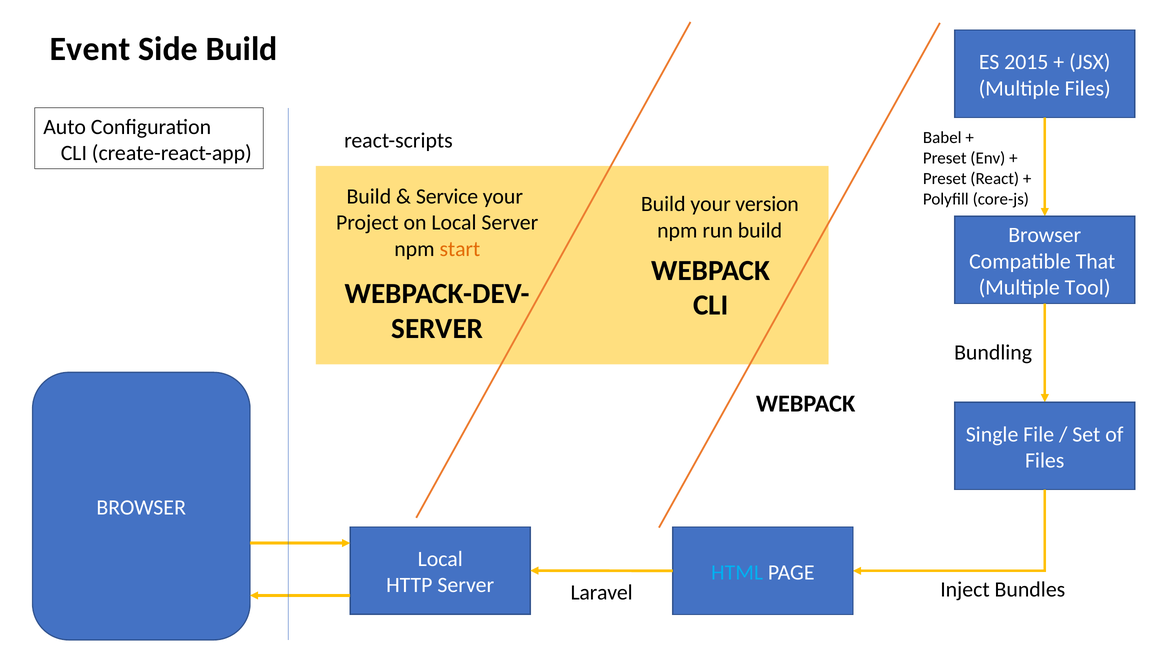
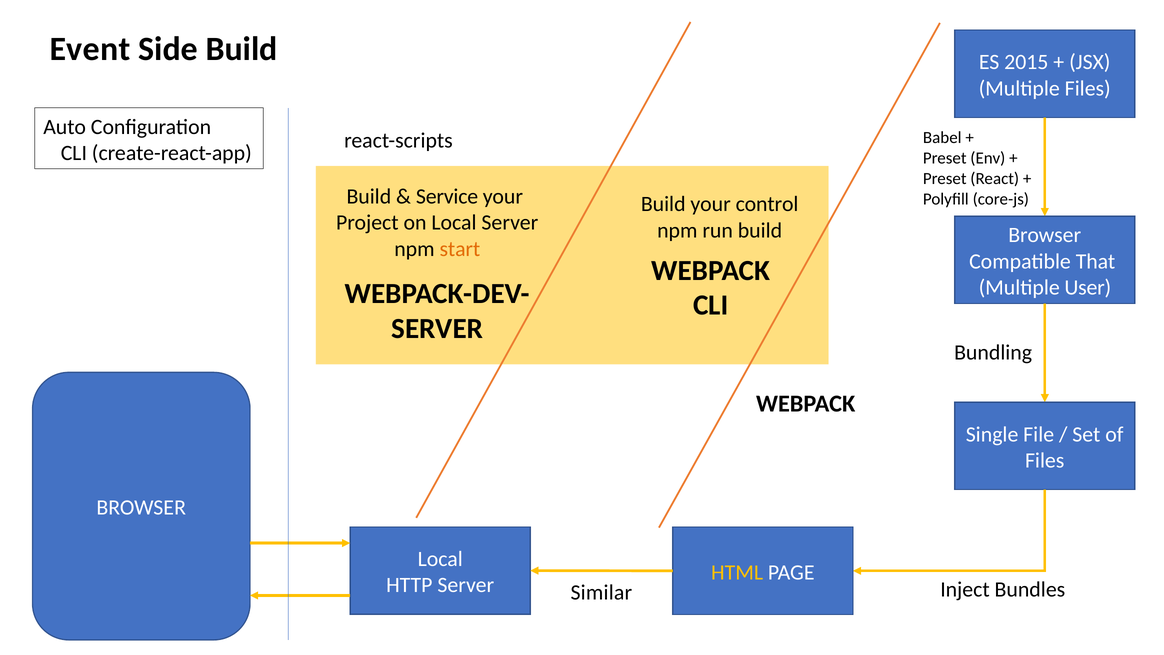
version: version -> control (767, 204)
Tool: Tool -> User (1088, 287)
HTML colour: light blue -> yellow (737, 572)
Laravel: Laravel -> Similar (601, 592)
